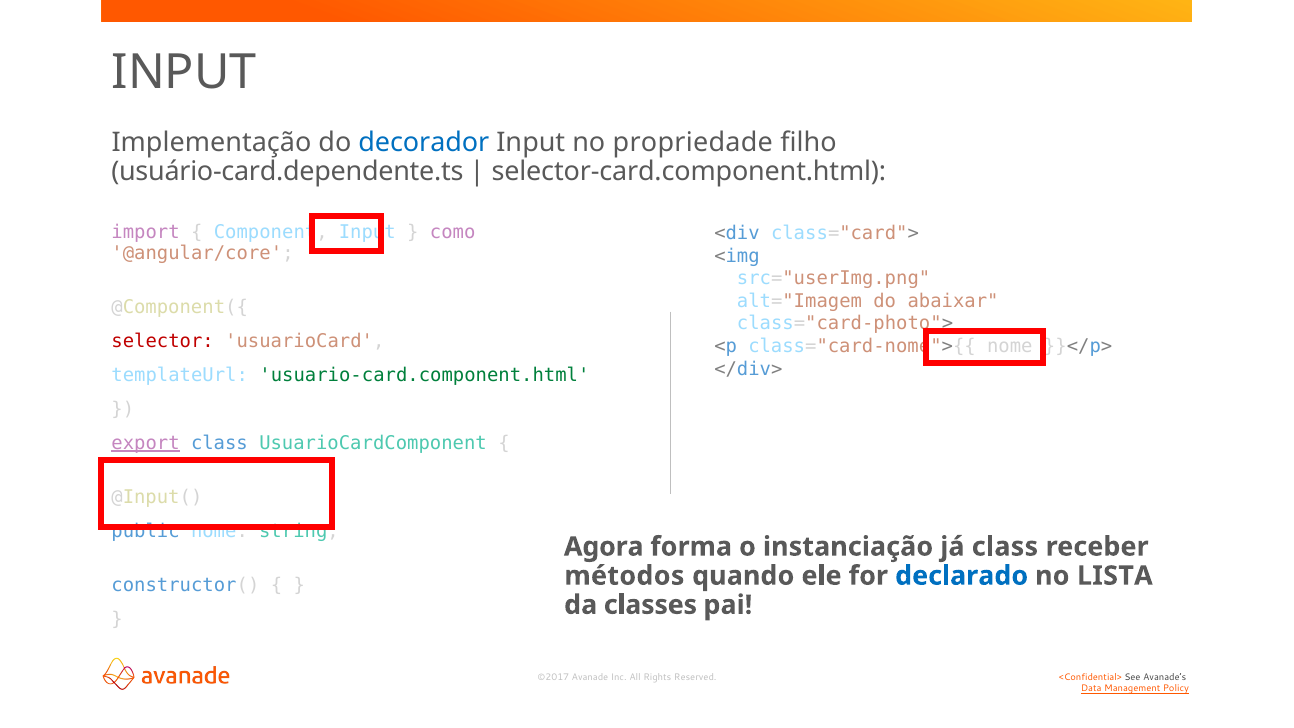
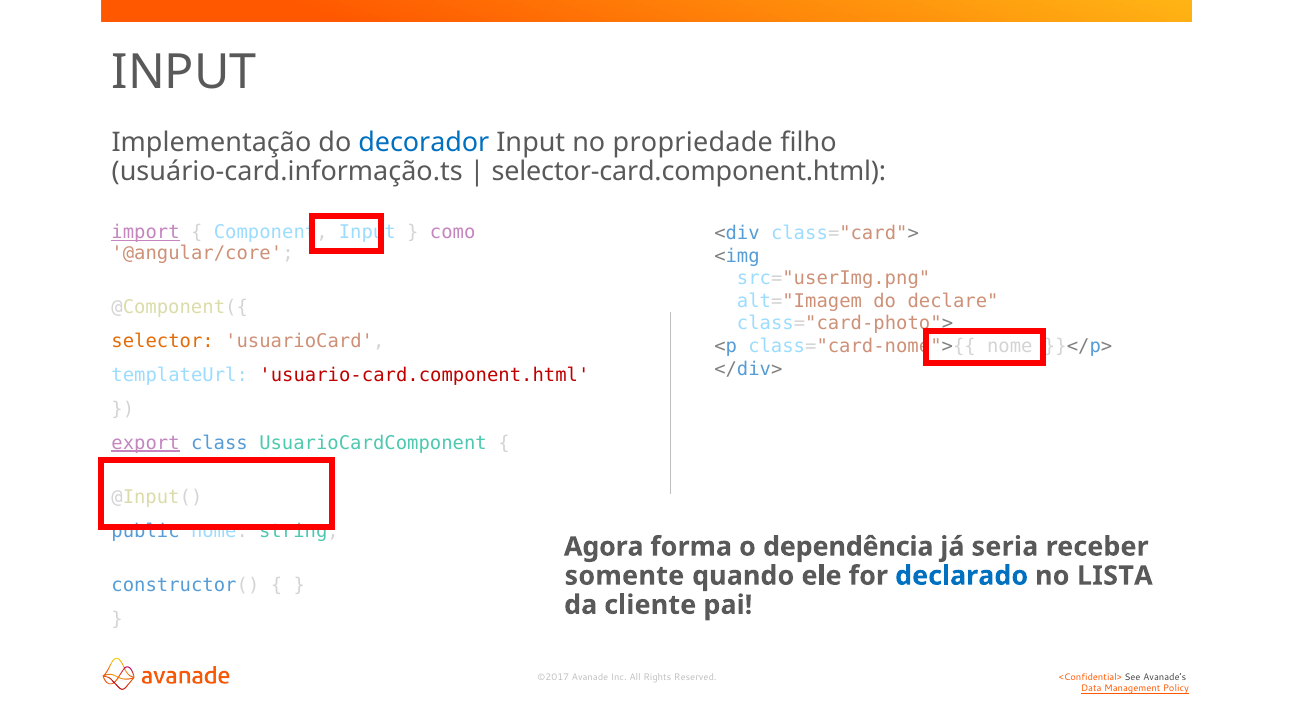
usuário-card.dependente.ts: usuário-card.dependente.ts -> usuário-card.informação.ts (287, 172)
import underline: none -> present (146, 232)
abaixar: abaixar -> declare (953, 301)
selector colour: red -> orange (163, 341)
usuario-card.component.html colour: green -> red (424, 375)
instanciação: instanciação -> dependência (848, 547)
já class: class -> seria (1005, 547)
métodos: métodos -> somente (624, 576)
classes: classes -> cliente (650, 605)
